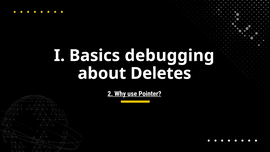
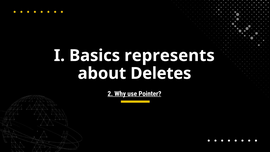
debugging: debugging -> represents (170, 56)
